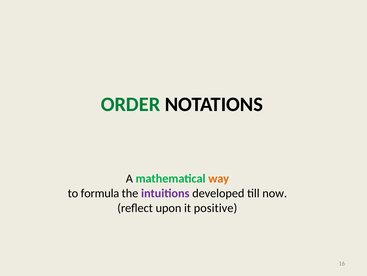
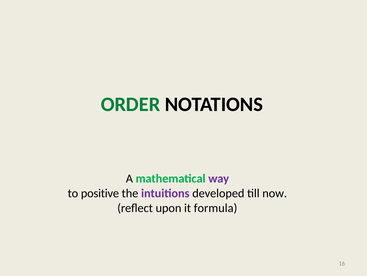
way colour: orange -> purple (219, 178)
formula: formula -> positive (100, 193)
positive: positive -> formula (216, 208)
